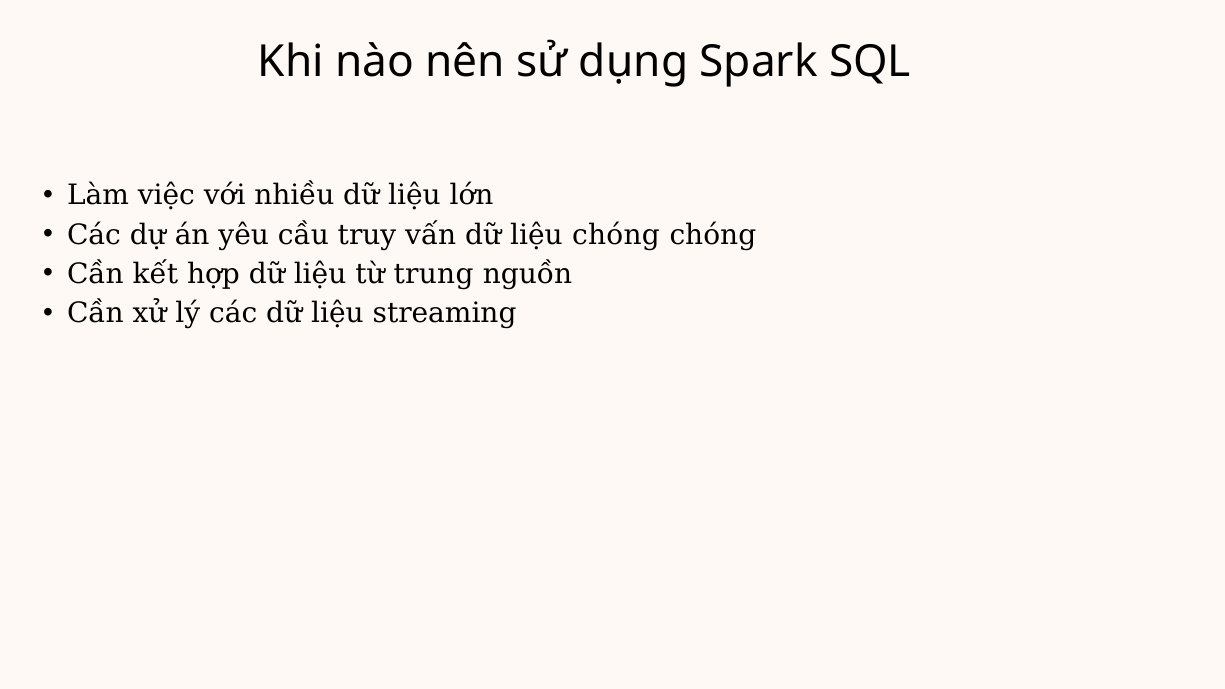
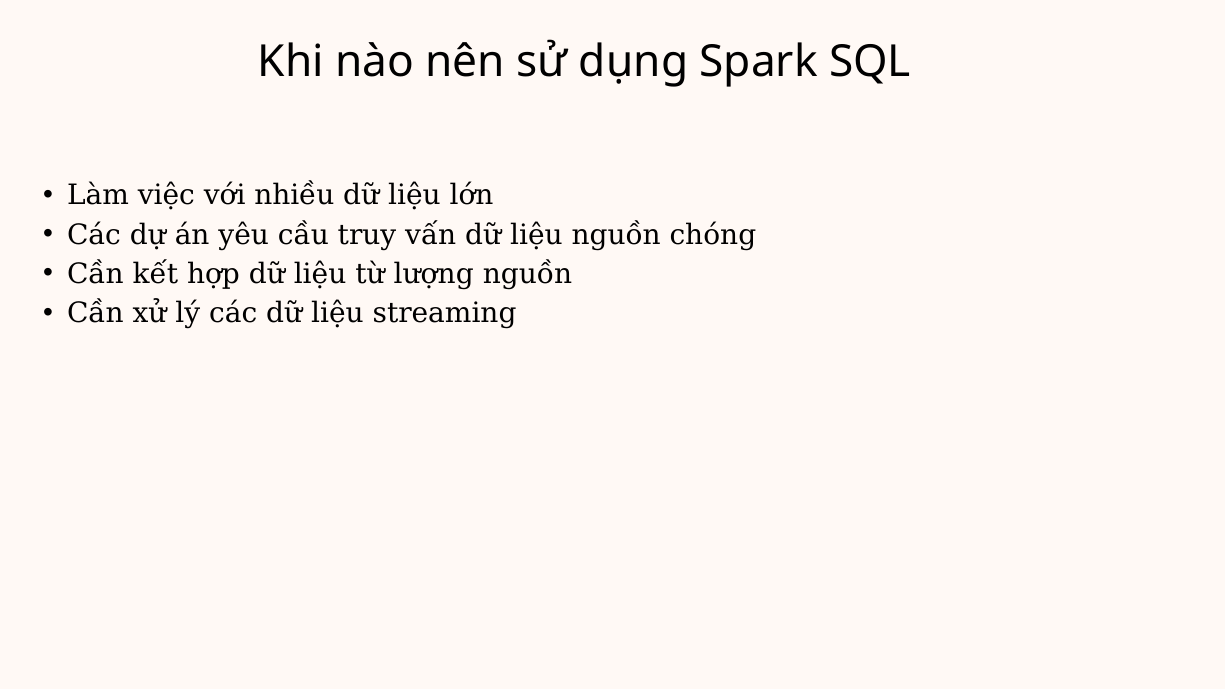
liệu chóng: chóng -> nguồn (616, 235)
trung: trung -> lượng (434, 274)
